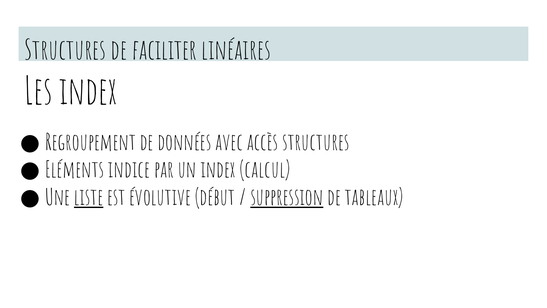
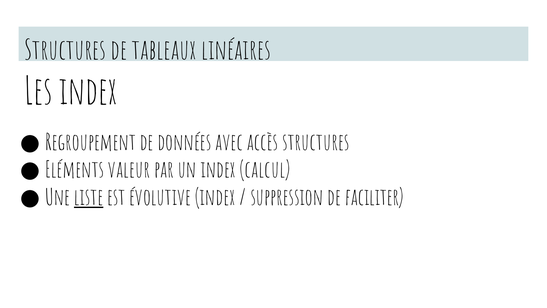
faciliter: faciliter -> tableaux (164, 50)
indice: indice -> valeur (129, 170)
évolutive début: début -> index (215, 197)
suppression underline: present -> none (287, 197)
tableaux: tableaux -> faciliter (374, 197)
